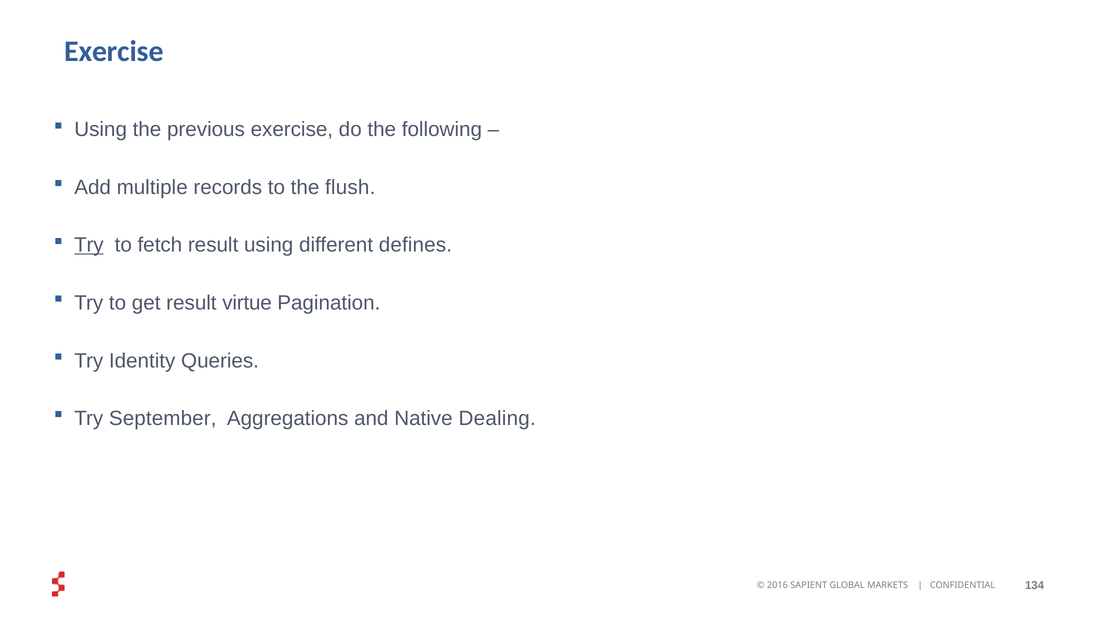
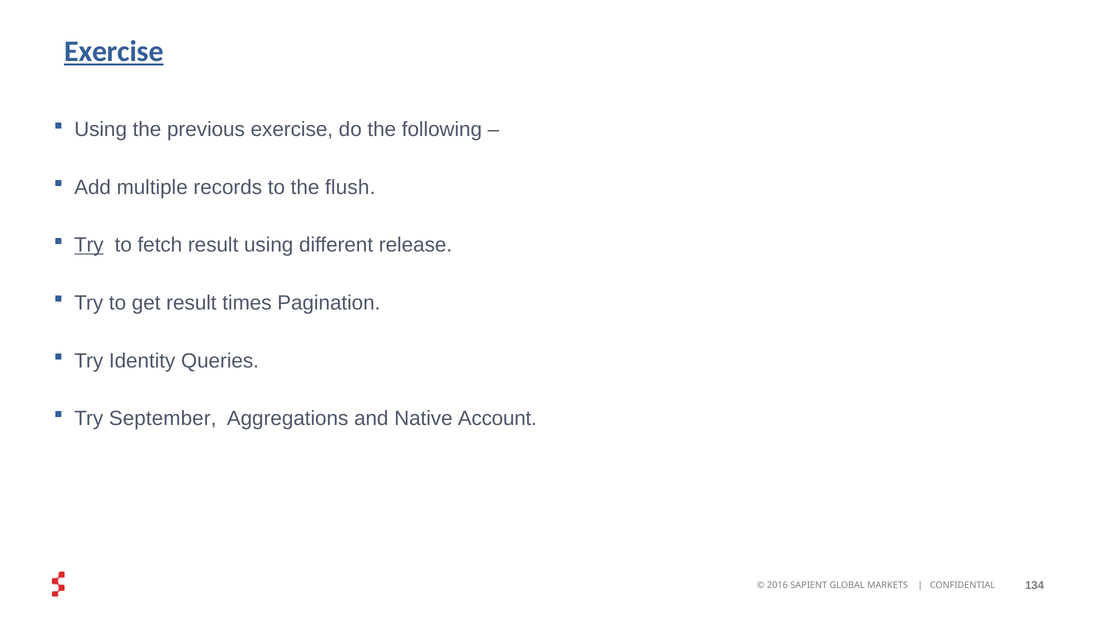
Exercise underline: none -> present (114, 52)
defines: defines -> release (415, 245)
virtue: virtue -> times (247, 303)
Dealing: Dealing -> Account (497, 418)
